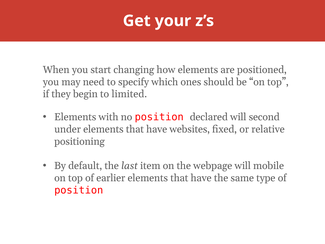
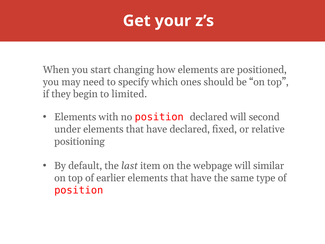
have websites: websites -> declared (190, 129)
mobile: mobile -> similar (269, 166)
